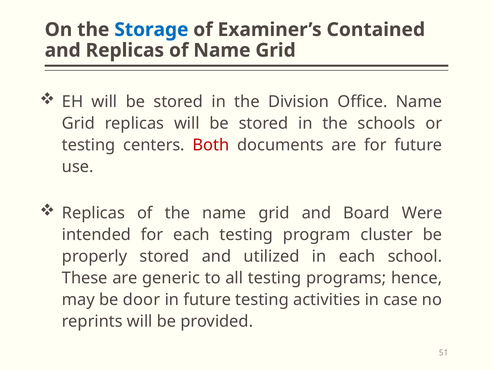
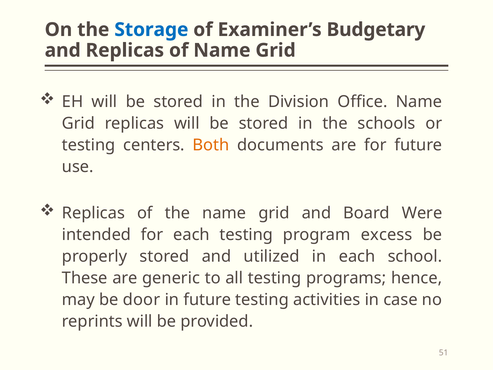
Contained: Contained -> Budgetary (376, 30)
Both colour: red -> orange (211, 145)
cluster: cluster -> excess (387, 235)
